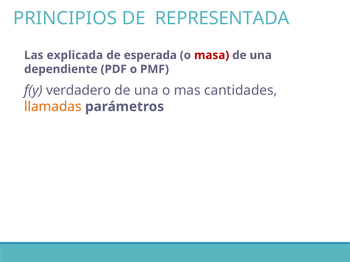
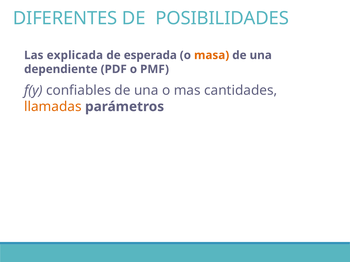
PRINCIPIOS: PRINCIPIOS -> DIFERENTES (65, 18)
REPRESENTADA: REPRESENTADA -> POSIBILIDADES (222, 18)
masa colour: red -> orange (212, 55)
verdadero: verdadero -> confiables (79, 90)
